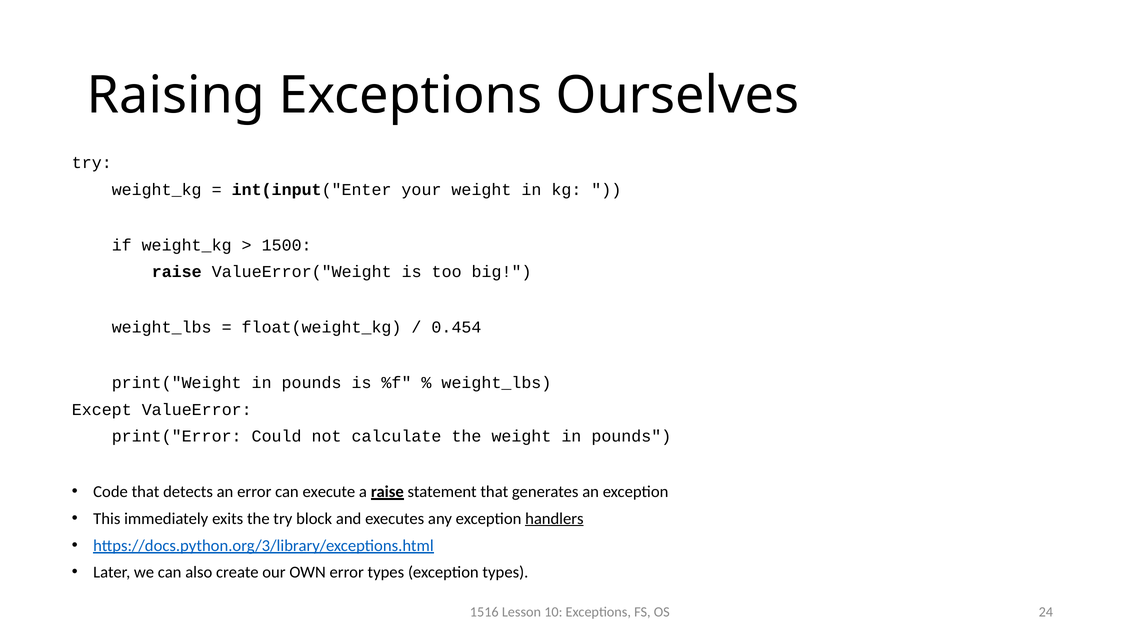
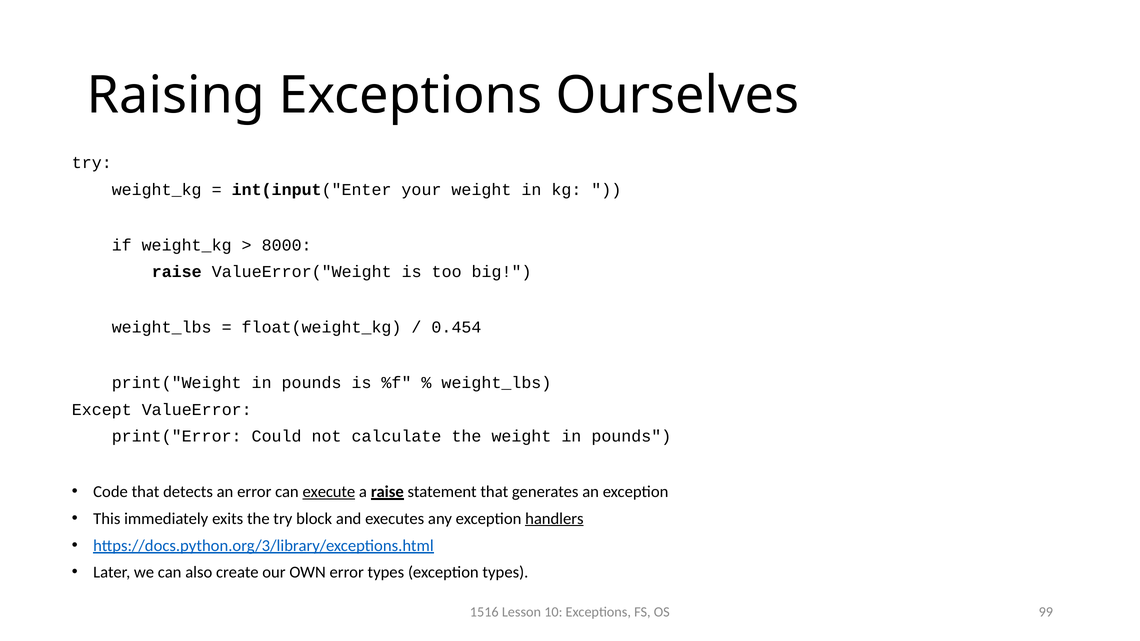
1500: 1500 -> 8000 (287, 245)
execute underline: none -> present (329, 492)
24: 24 -> 99 (1046, 612)
